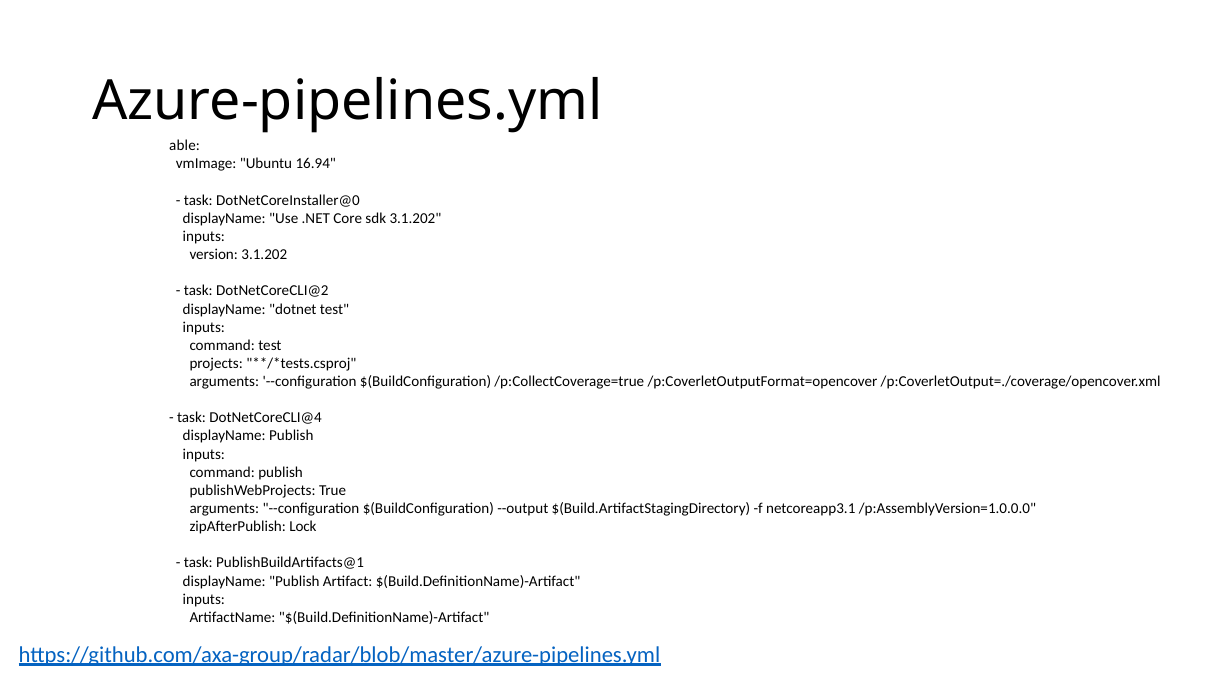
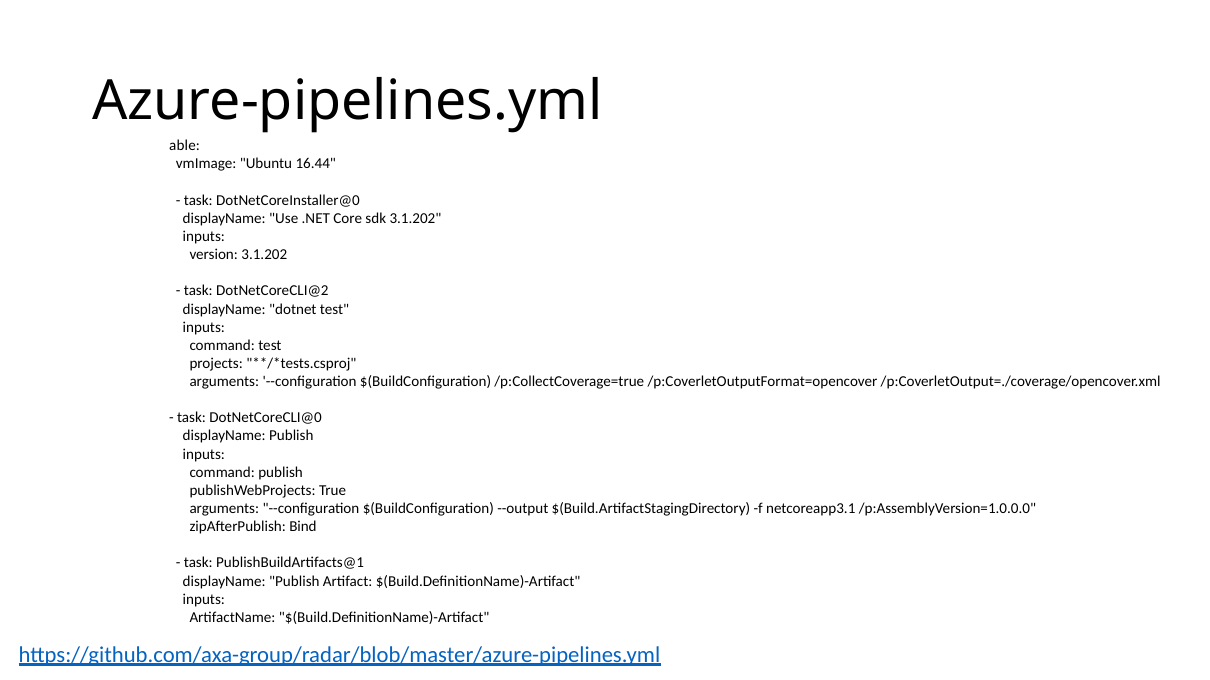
16.94: 16.94 -> 16.44 (316, 164)
DotNetCoreCLI@4: DotNetCoreCLI@4 -> DotNetCoreCLI@0 (266, 418)
Lock: Lock -> Bind (303, 527)
